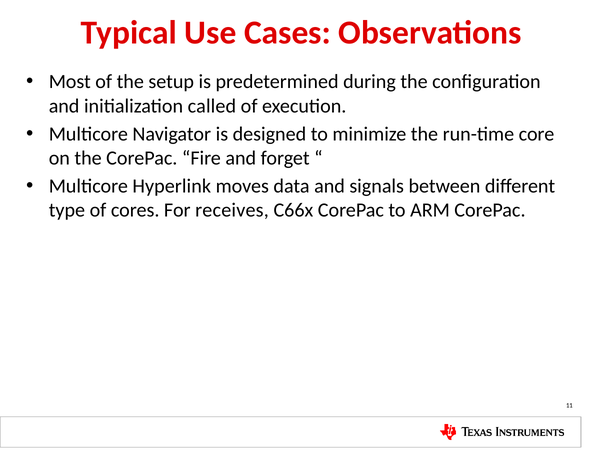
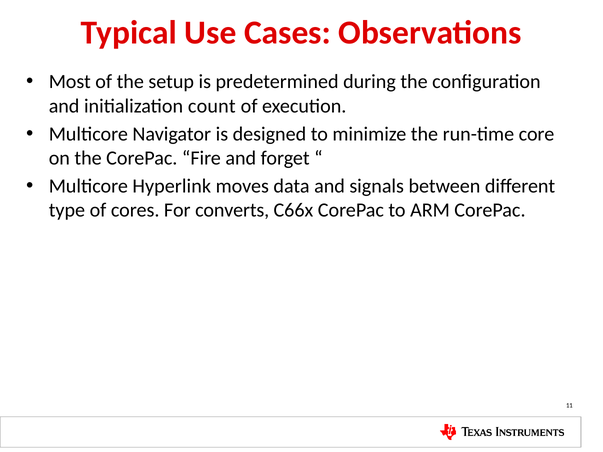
called: called -> count (212, 106)
receives: receives -> converts (232, 210)
